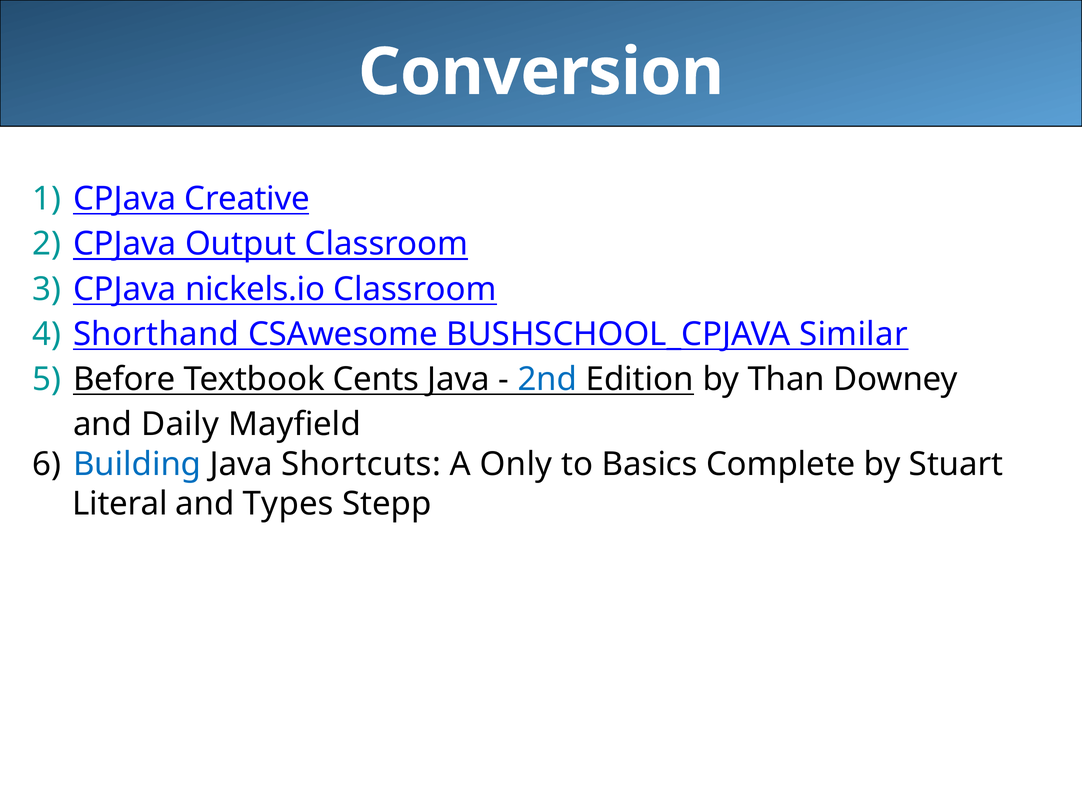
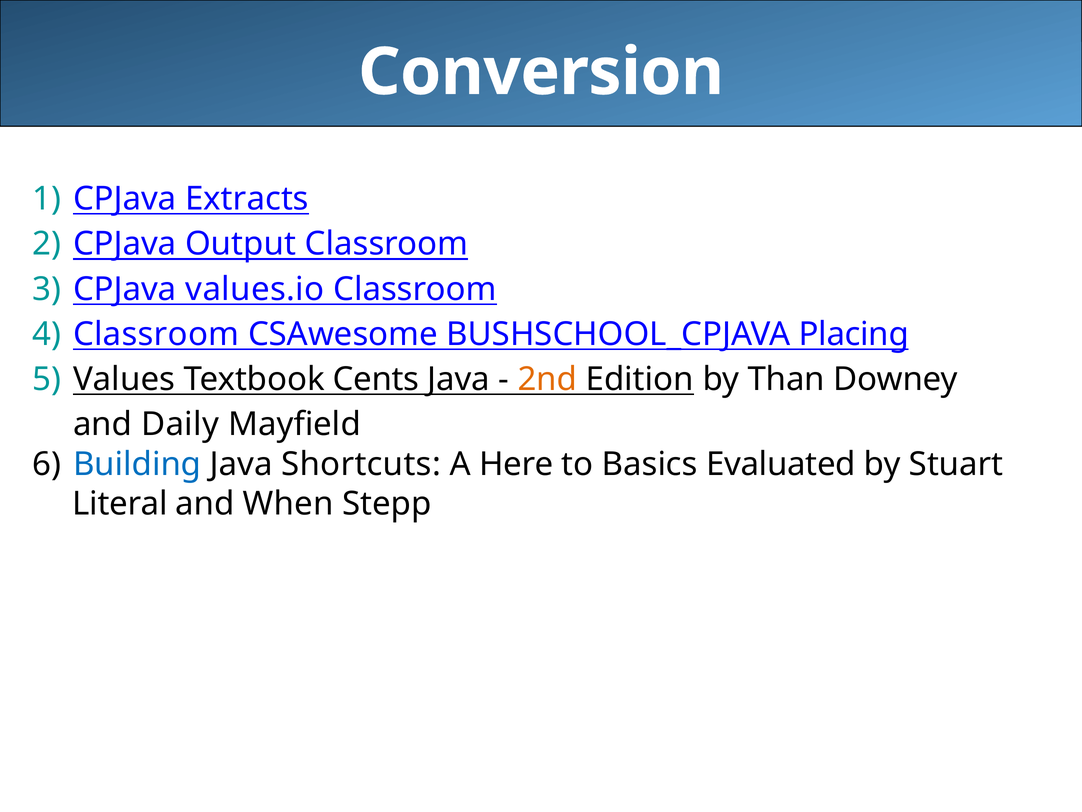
Creative: Creative -> Extracts (247, 199)
nickels.io: nickels.io -> values.io (255, 289)
Shorthand: Shorthand -> Classroom (156, 334)
Similar: Similar -> Placing (854, 334)
Before: Before -> Values (124, 379)
2nd colour: blue -> orange (547, 379)
Only: Only -> Here (516, 464)
Complete: Complete -> Evaluated (781, 464)
Types: Types -> When (288, 503)
